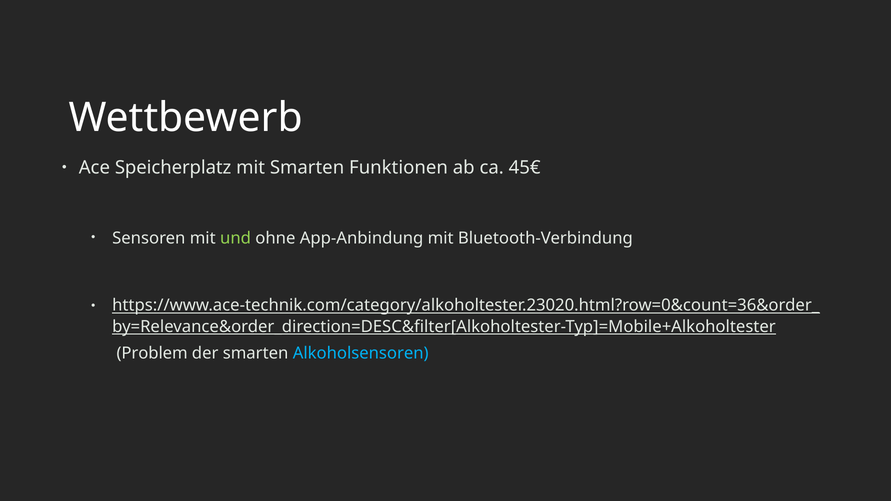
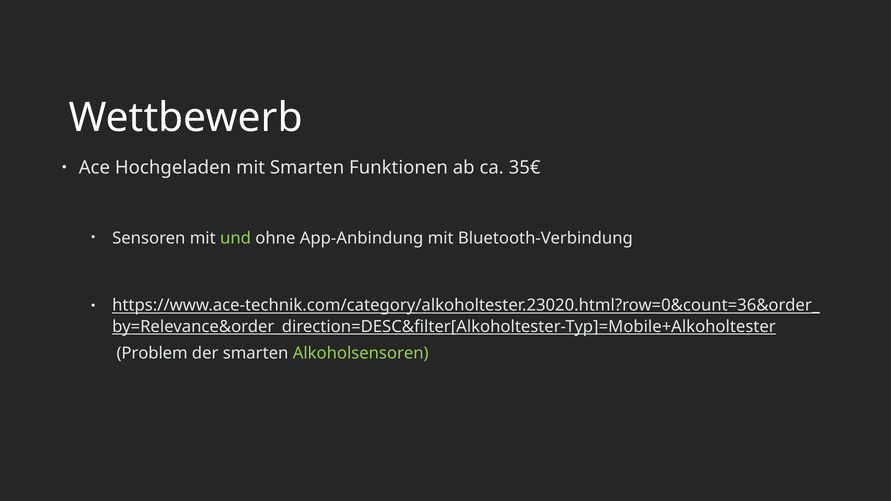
Speicherplatz: Speicherplatz -> Hochgeladen (173, 168)
45€: 45€ -> 35€ (525, 168)
Alkoholsensoren colour: light blue -> light green (361, 353)
